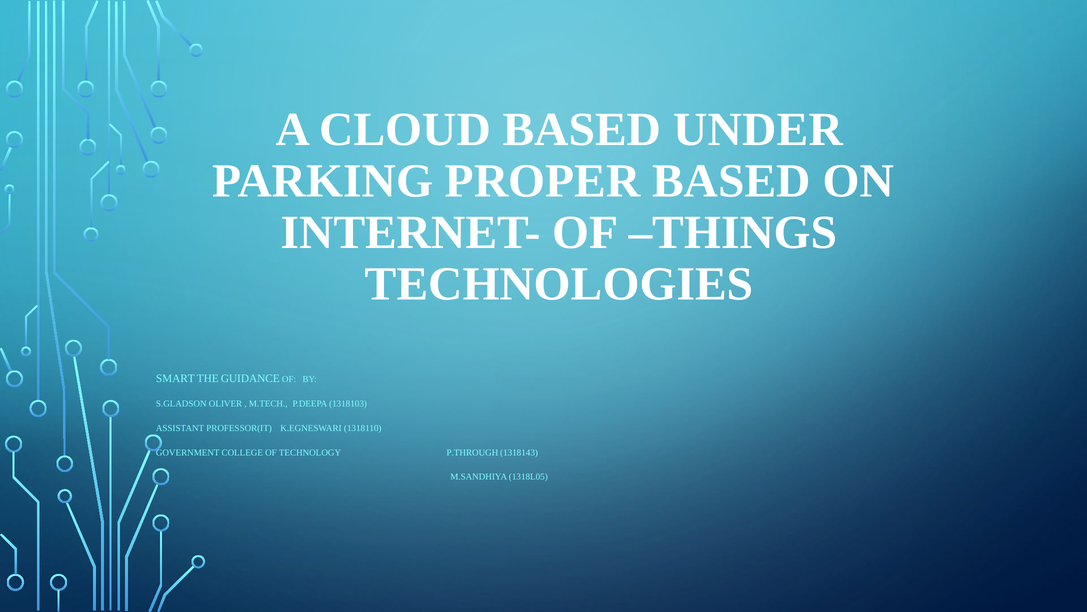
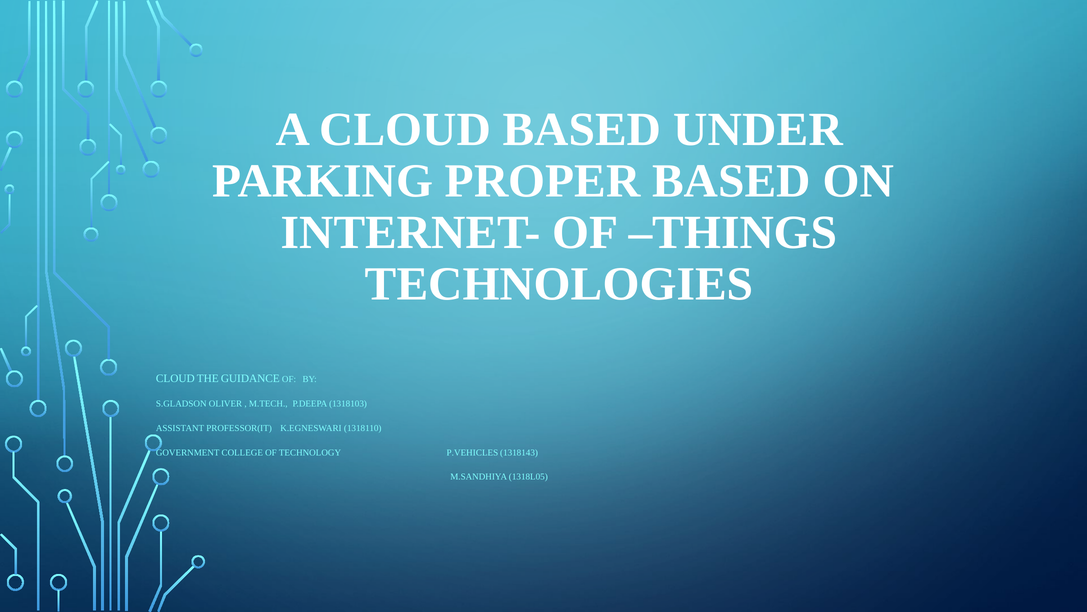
SMART: SMART -> CLOUD (175, 378)
P.THROUGH: P.THROUGH -> P.VEHICLES (472, 452)
